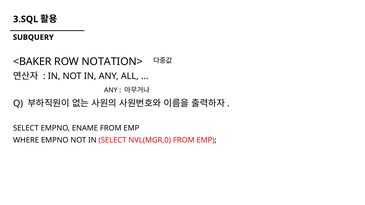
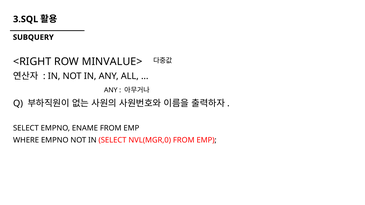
<BAKER: <BAKER -> <RIGHT (32, 62)
NOTATION>: NOTATION> -> MINVALUE> (112, 62)
